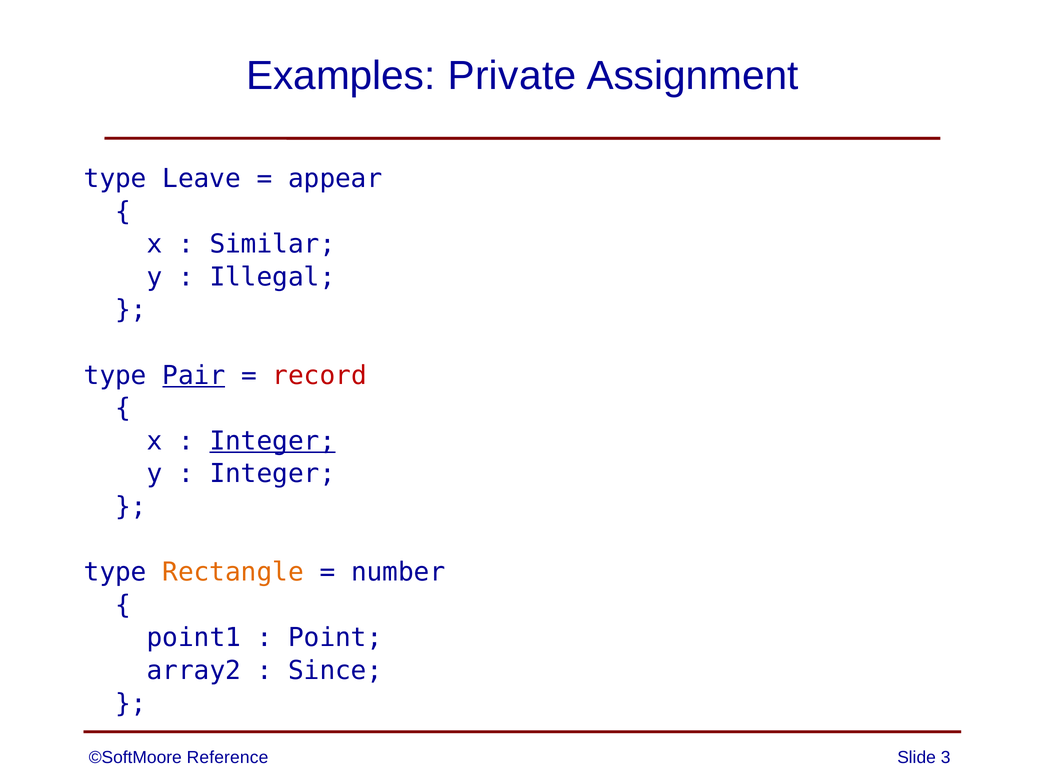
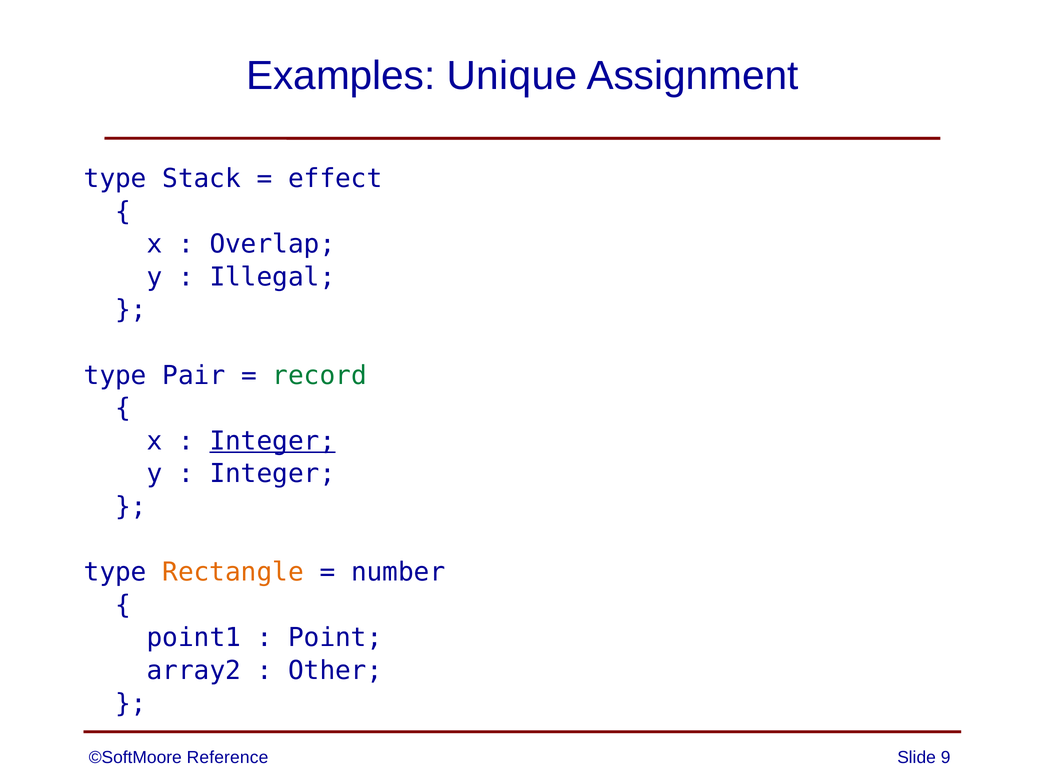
Private: Private -> Unique (512, 76)
Leave: Leave -> Stack (202, 179)
appear: appear -> effect (335, 179)
Similar: Similar -> Overlap (272, 244)
Pair underline: present -> none (194, 375)
record colour: red -> green (320, 375)
Since: Since -> Other (335, 670)
3: 3 -> 9 (946, 757)
